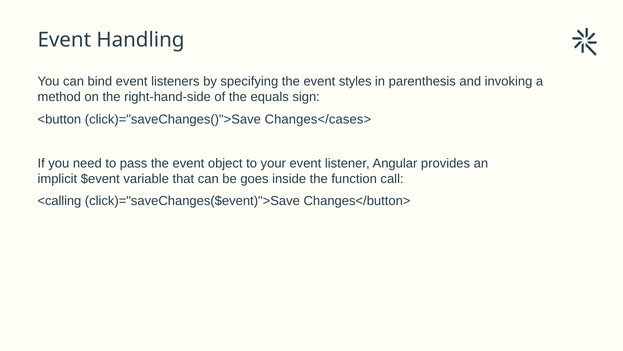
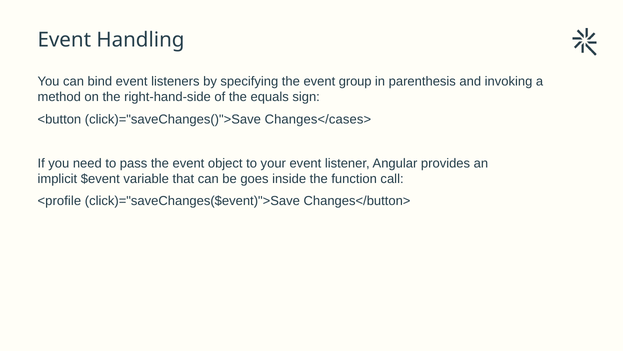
styles: styles -> group (355, 81)
<calling: <calling -> <profile (59, 201)
